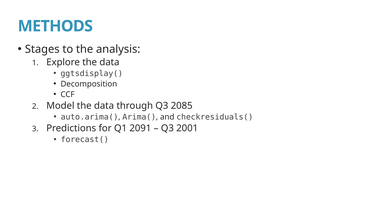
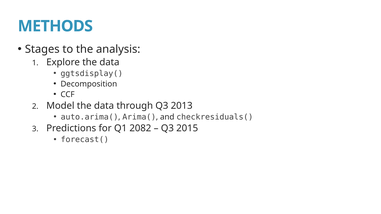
2085: 2085 -> 2013 (182, 106)
2091: 2091 -> 2082 (140, 128)
2001: 2001 -> 2015 (187, 128)
